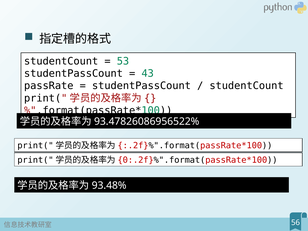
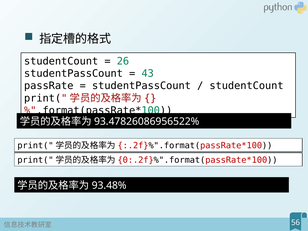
53: 53 -> 26 (123, 61)
